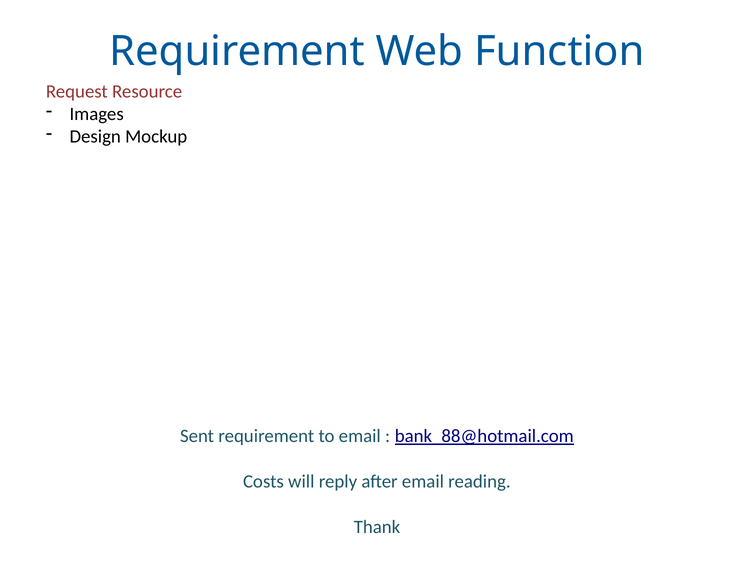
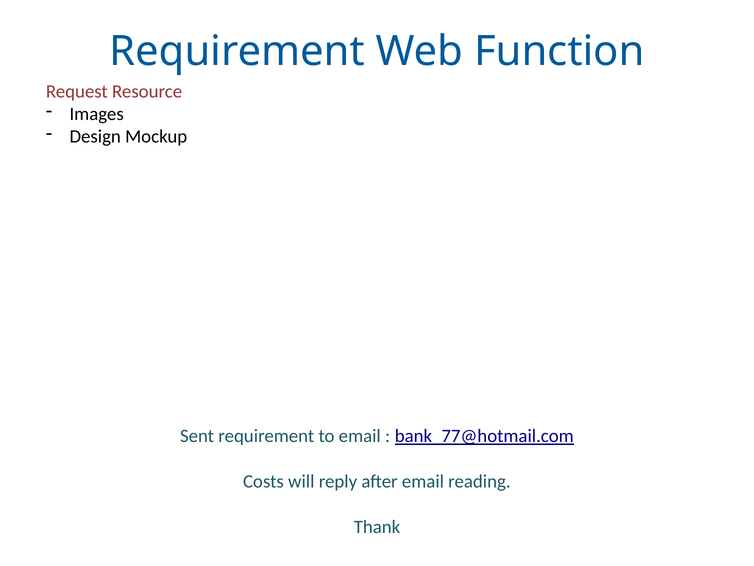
bank_88@hotmail.com: bank_88@hotmail.com -> bank_77@hotmail.com (484, 436)
